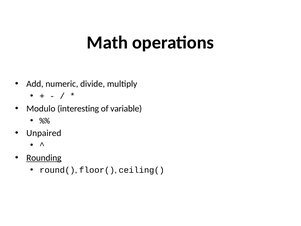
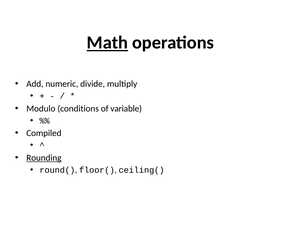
Math underline: none -> present (107, 43)
interesting: interesting -> conditions (78, 108)
Unpaired: Unpaired -> Compiled (44, 133)
